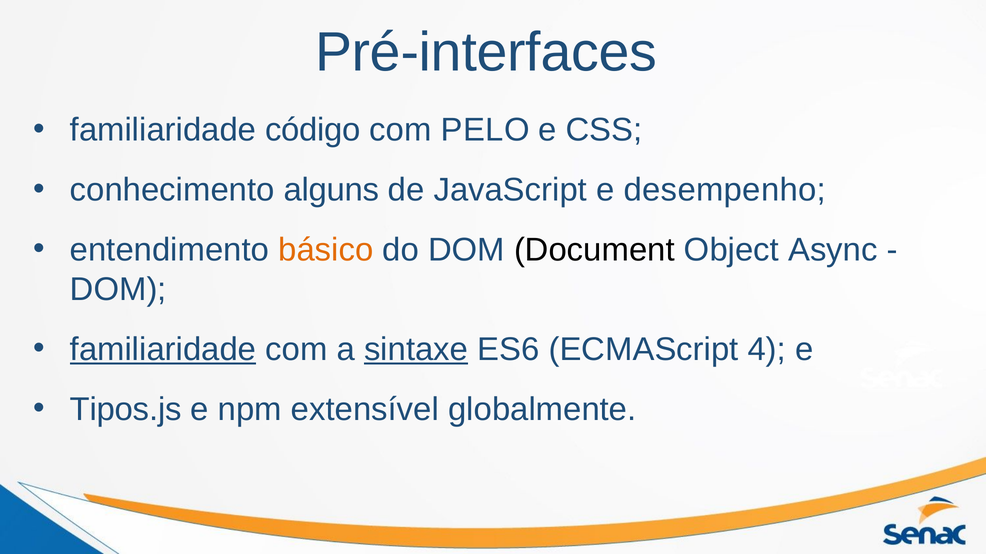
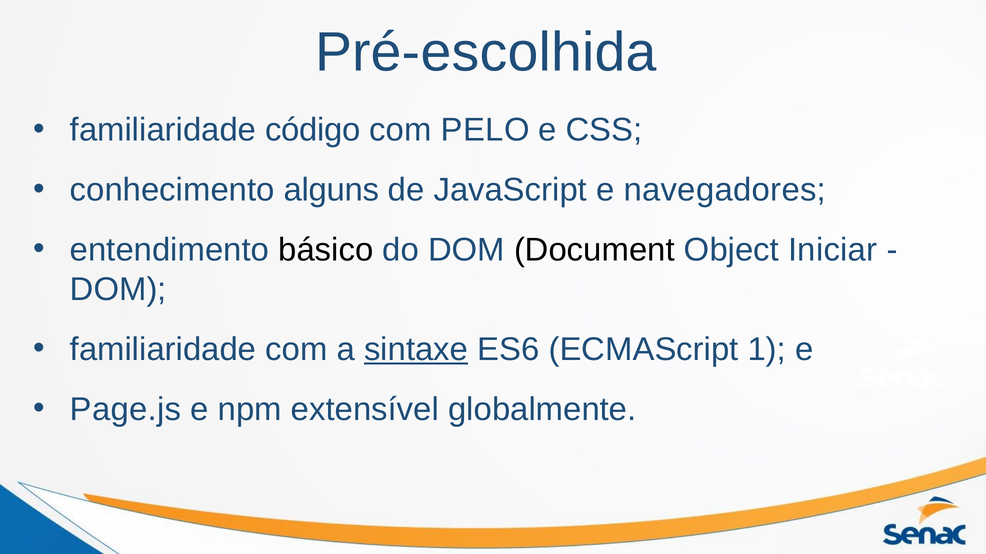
Pré-interfaces: Pré-interfaces -> Pré-escolhida (486, 52)
desempenho: desempenho -> navegadores (725, 190)
básico colour: orange -> black (326, 250)
Async: Async -> Iniciar (833, 250)
familiaridade underline: present -> none (163, 350)
4: 4 -> 1 (767, 350)
Tipos.js: Tipos.js -> Page.js (125, 410)
